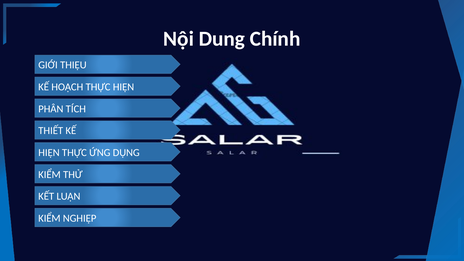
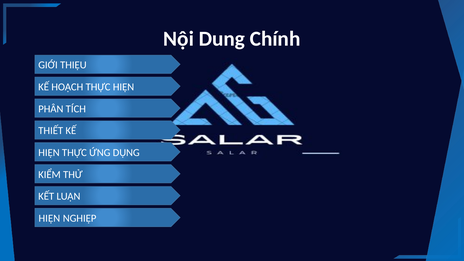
KIỂM: KIỂM -> HIỆN (49, 218)
